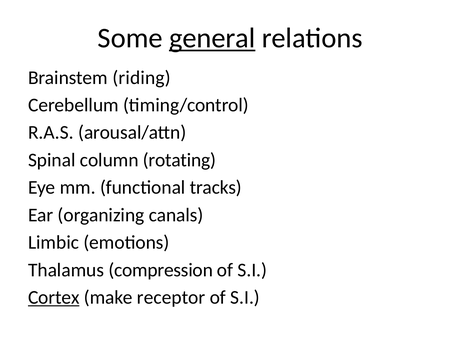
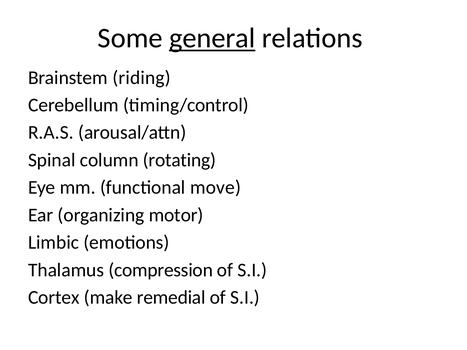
tracks: tracks -> move (216, 188)
canals: canals -> motor (176, 215)
Cortex underline: present -> none (54, 298)
receptor: receptor -> remedial (171, 298)
